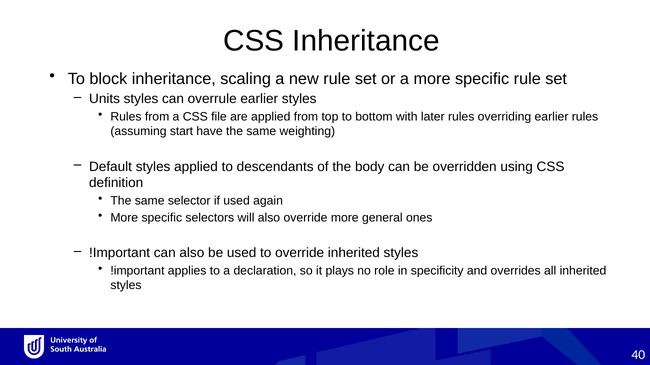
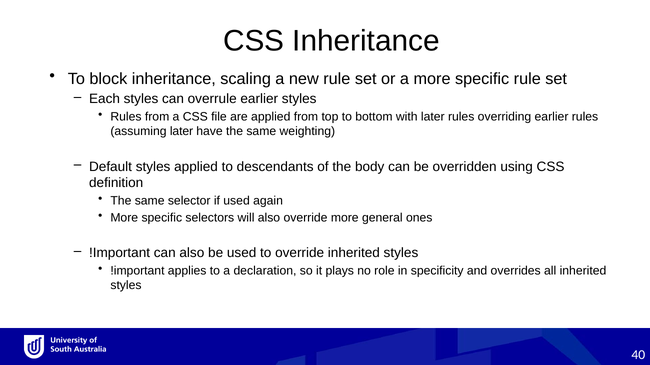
Units: Units -> Each (105, 99)
assuming start: start -> later (182, 132)
